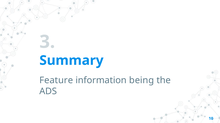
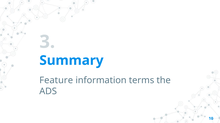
being: being -> terms (142, 81)
